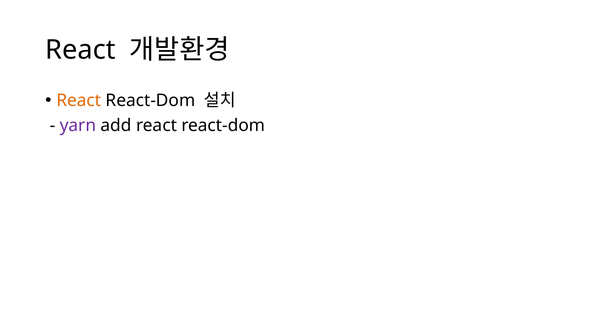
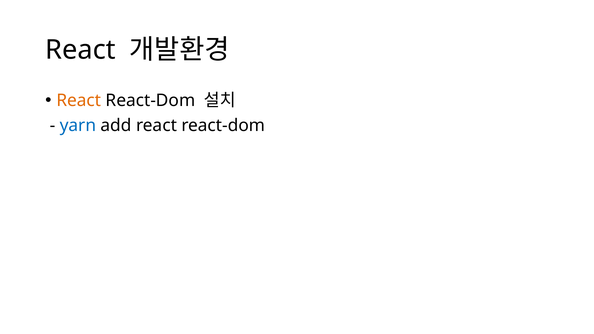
yarn colour: purple -> blue (78, 125)
